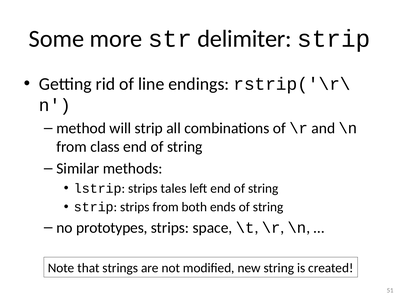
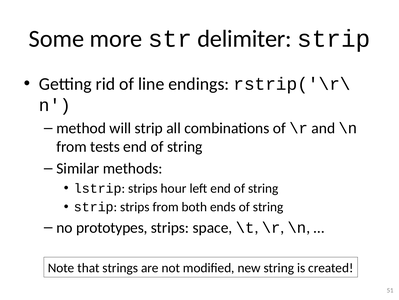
class: class -> tests (105, 146)
tales: tales -> hour (174, 188)
